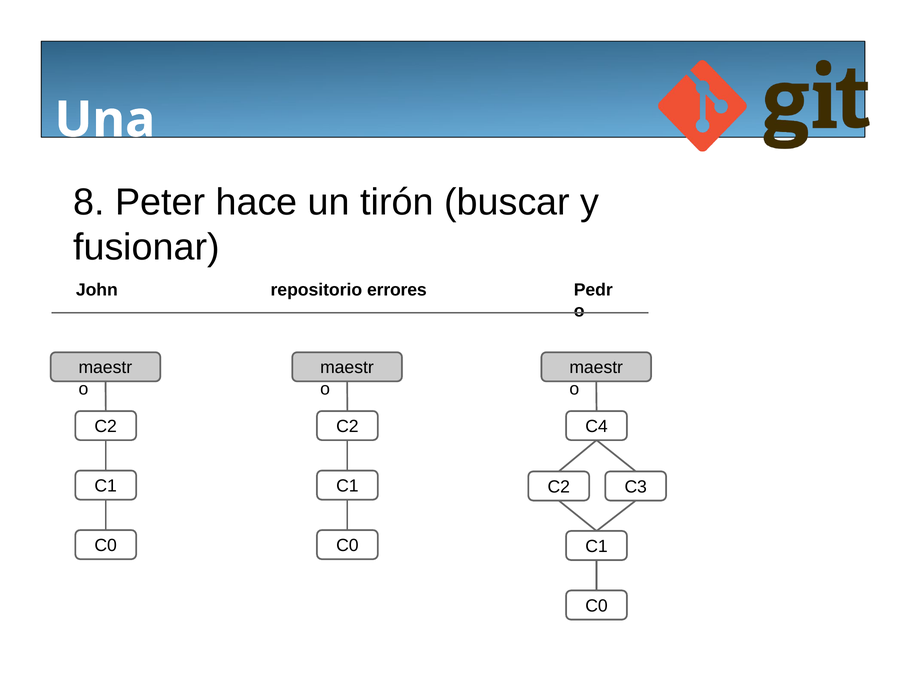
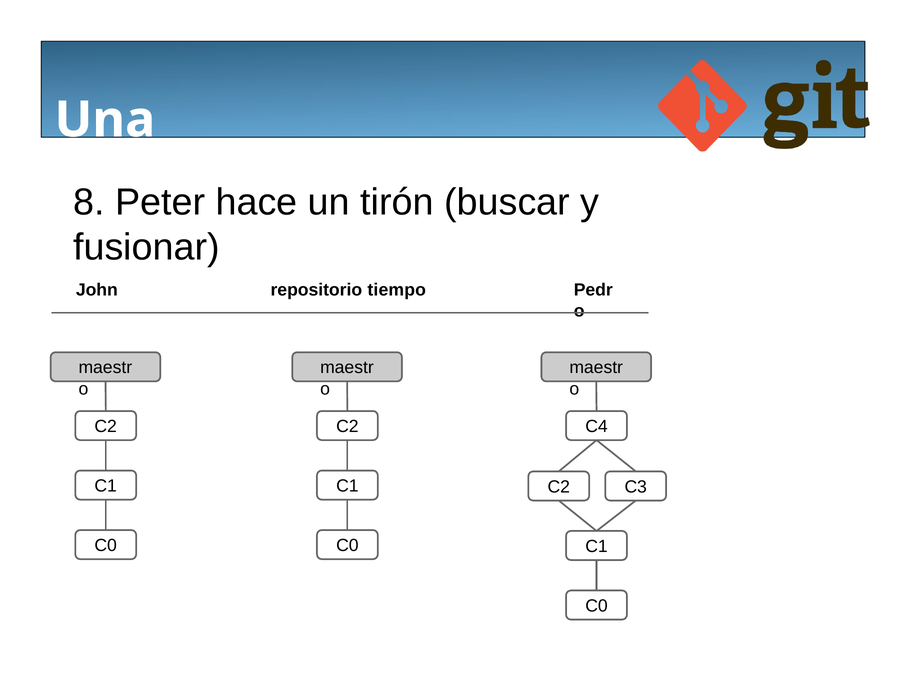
errores: errores -> tiempo (397, 290)
